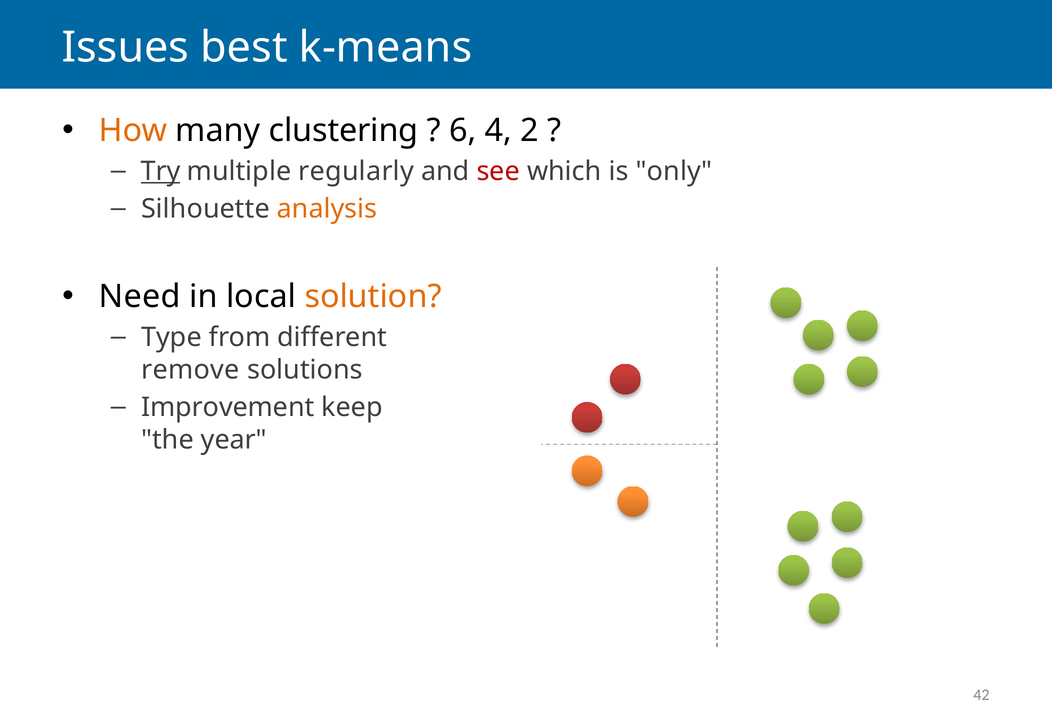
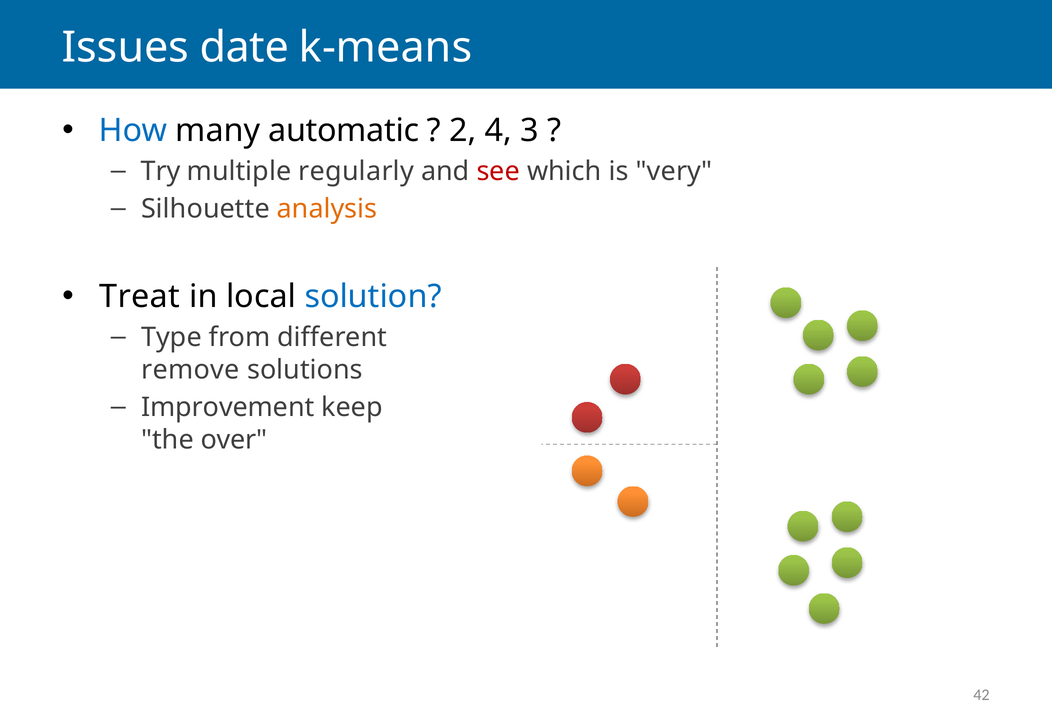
best: best -> date (244, 47)
How colour: orange -> blue (133, 131)
clustering: clustering -> automatic (344, 131)
6: 6 -> 2 (463, 131)
2: 2 -> 3 (529, 131)
Try underline: present -> none (161, 171)
only: only -> very (674, 171)
Need: Need -> Treat (140, 297)
solution colour: orange -> blue (373, 297)
year: year -> over (234, 440)
